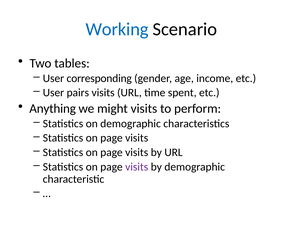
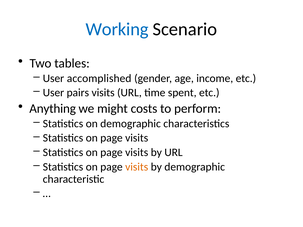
corresponding: corresponding -> accomplished (99, 78)
might visits: visits -> costs (144, 109)
visits colour: purple -> orange (137, 167)
